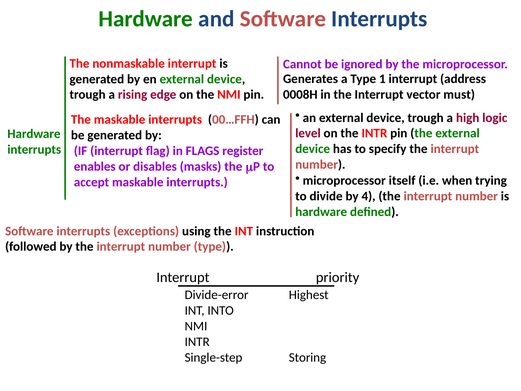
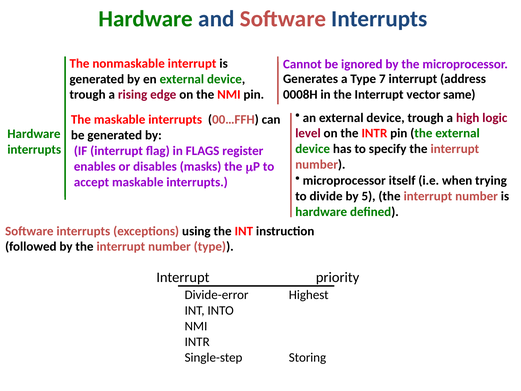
1: 1 -> 7 (382, 79)
must: must -> same (459, 95)
4: 4 -> 5 (369, 196)
